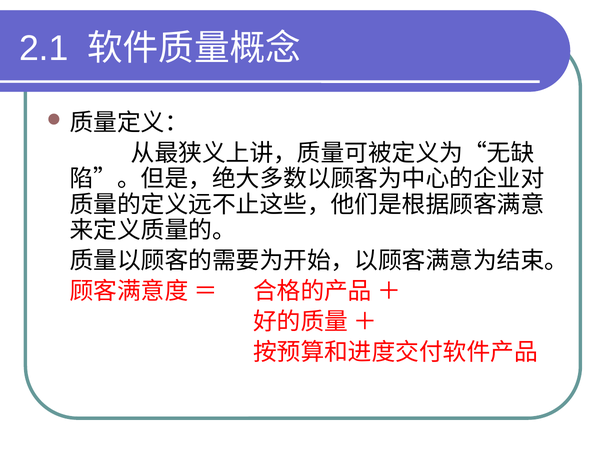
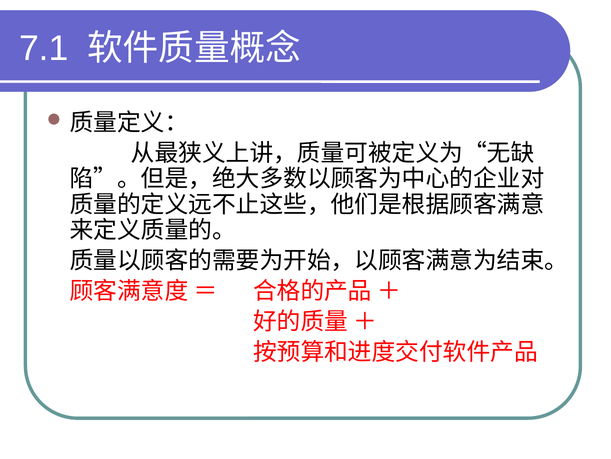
2.1: 2.1 -> 7.1 (44, 48)
